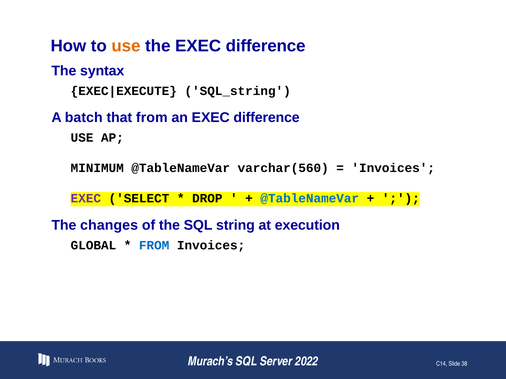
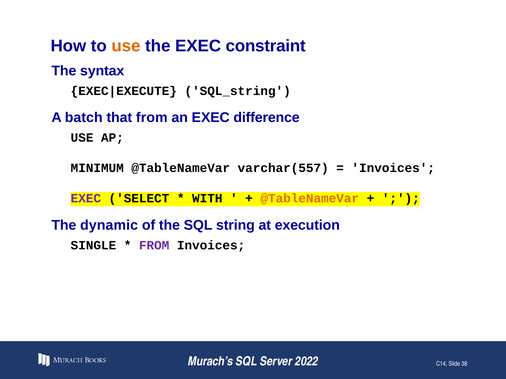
the EXEC difference: difference -> constraint (266, 46)
varchar(560: varchar(560 -> varchar(557 (283, 168)
DROP: DROP -> WITH (207, 199)
@TableNameVar colour: blue -> orange (310, 199)
changes: changes -> dynamic (109, 225)
GLOBAL: GLOBAL -> SINGLE (93, 246)
FROM colour: blue -> purple (154, 246)
